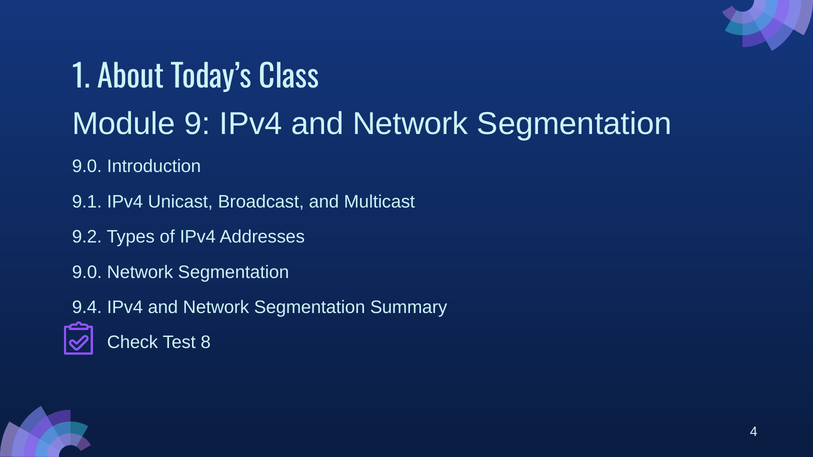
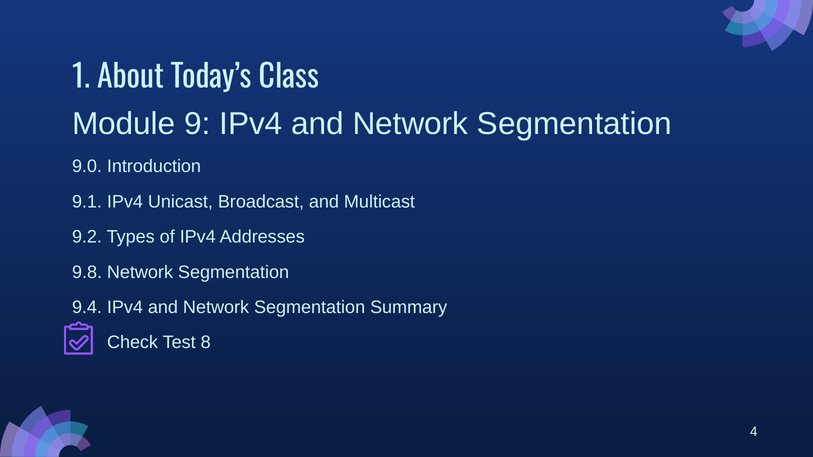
9.0: 9.0 -> 9.8 (87, 272)
